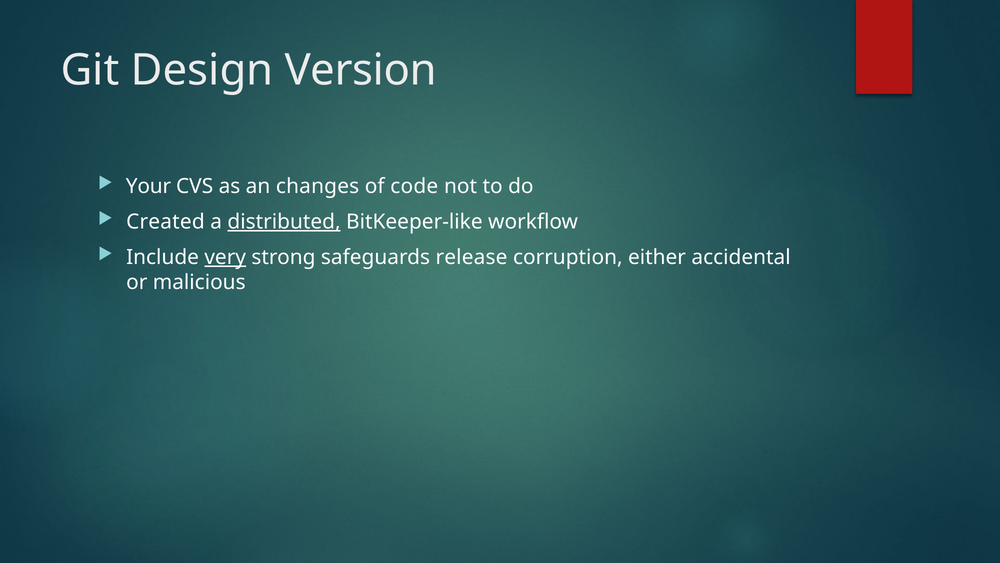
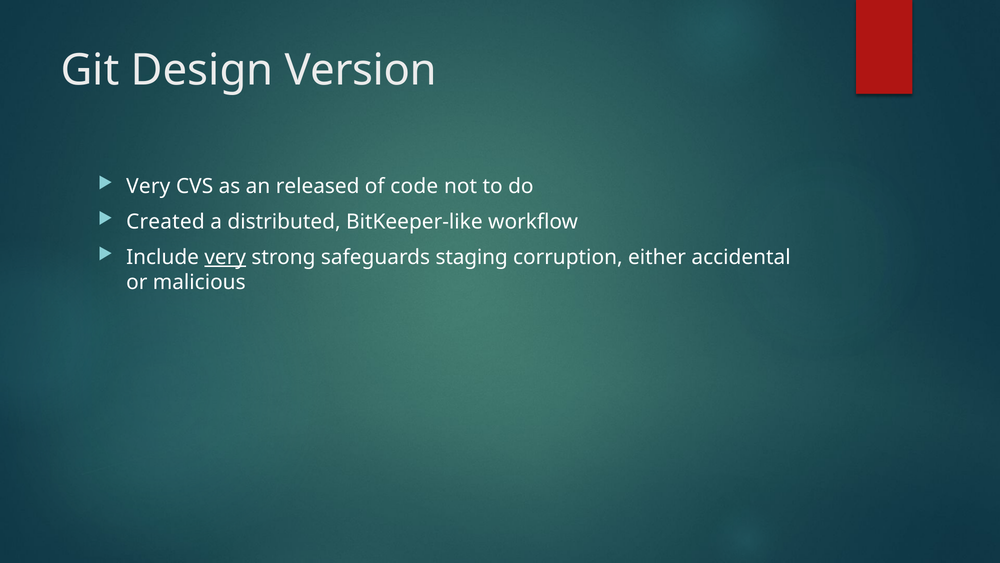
Your: Your -> Very (148, 186)
changes: changes -> released (318, 186)
distributed underline: present -> none (284, 222)
release: release -> staging (472, 257)
